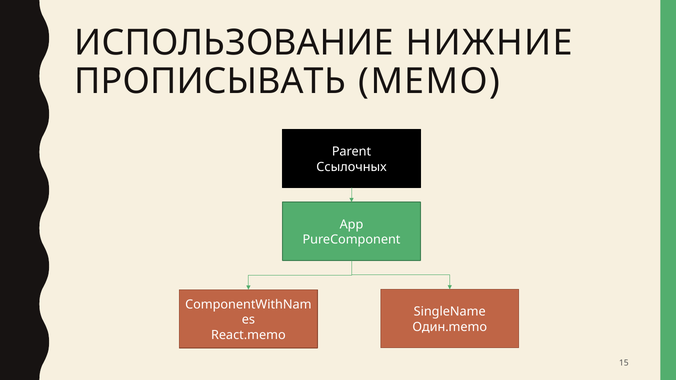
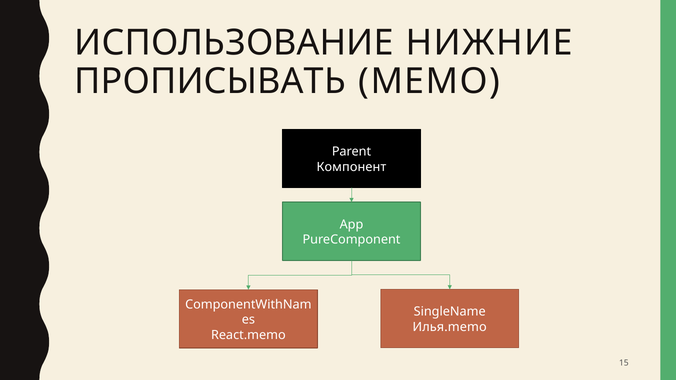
Ссылочных: Ссылочных -> Компонент (351, 167)
Один.memo: Один.memo -> Илья.memo (450, 327)
